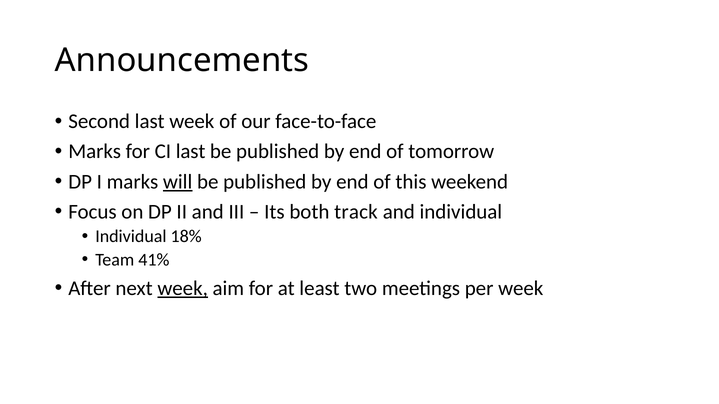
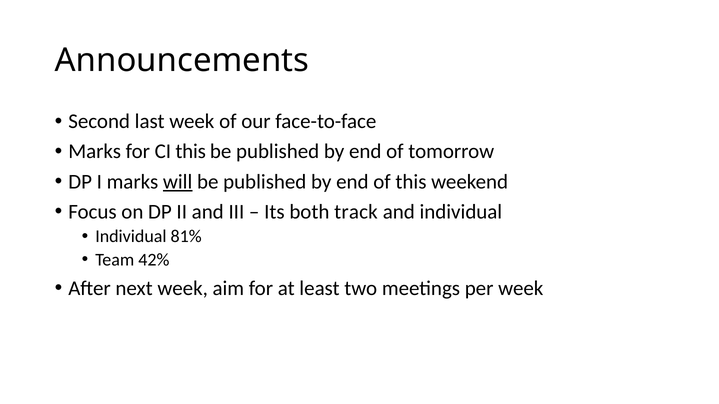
CI last: last -> this (191, 152)
18%: 18% -> 81% (186, 237)
41%: 41% -> 42% (154, 260)
week underline: present -> none (183, 288)
